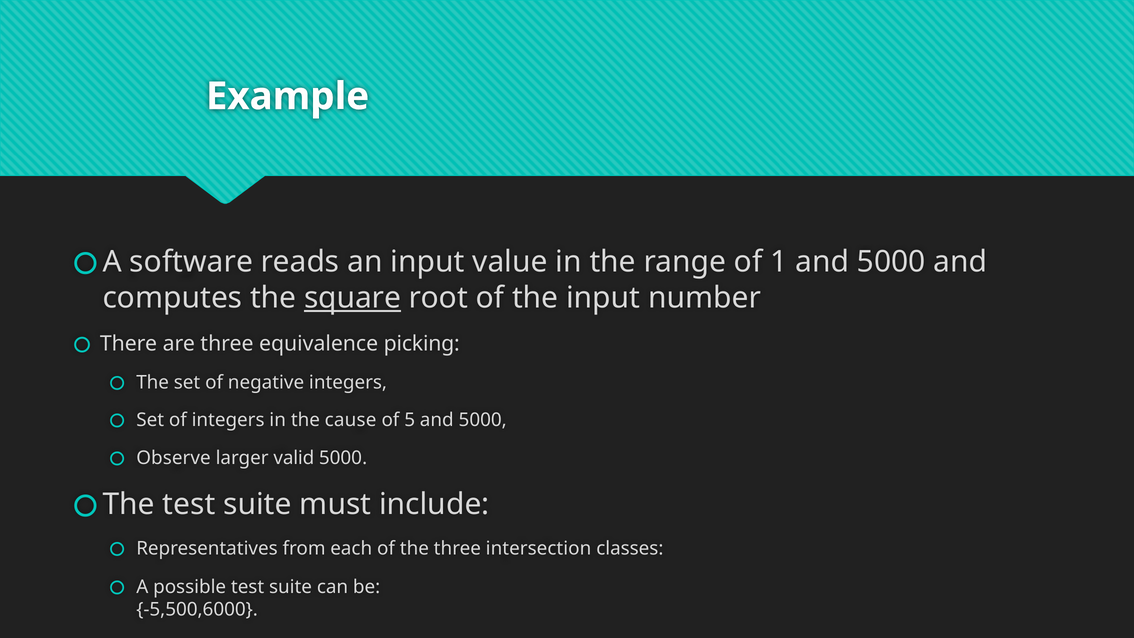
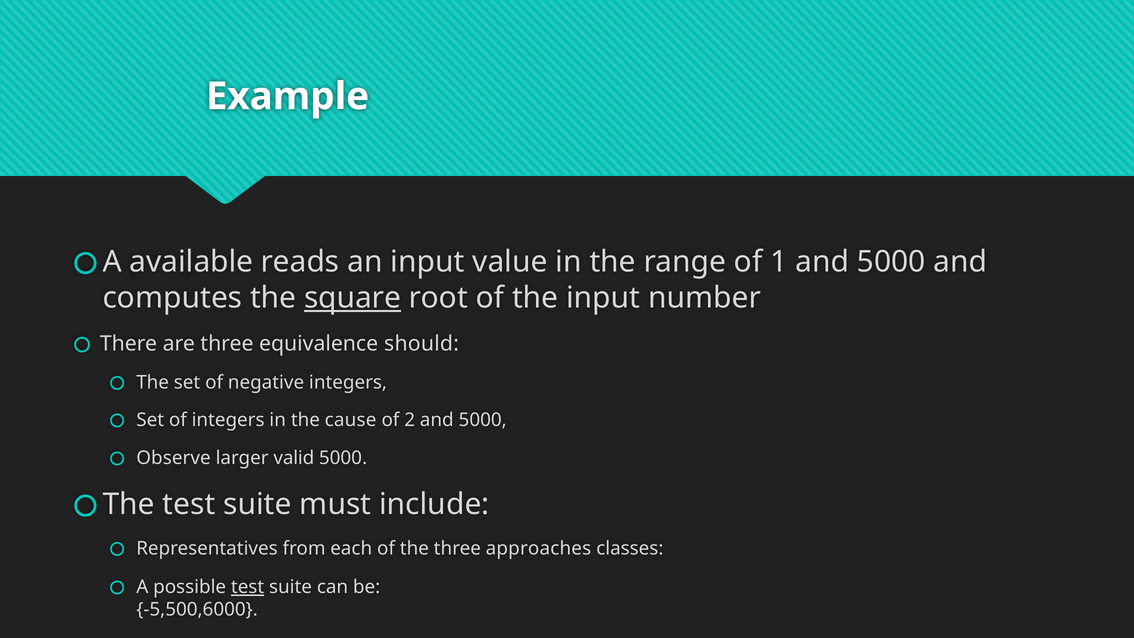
software: software -> available (191, 262)
picking: picking -> should (422, 344)
5: 5 -> 2 (410, 420)
intersection: intersection -> approaches (538, 549)
test underline: none -> present (248, 587)
